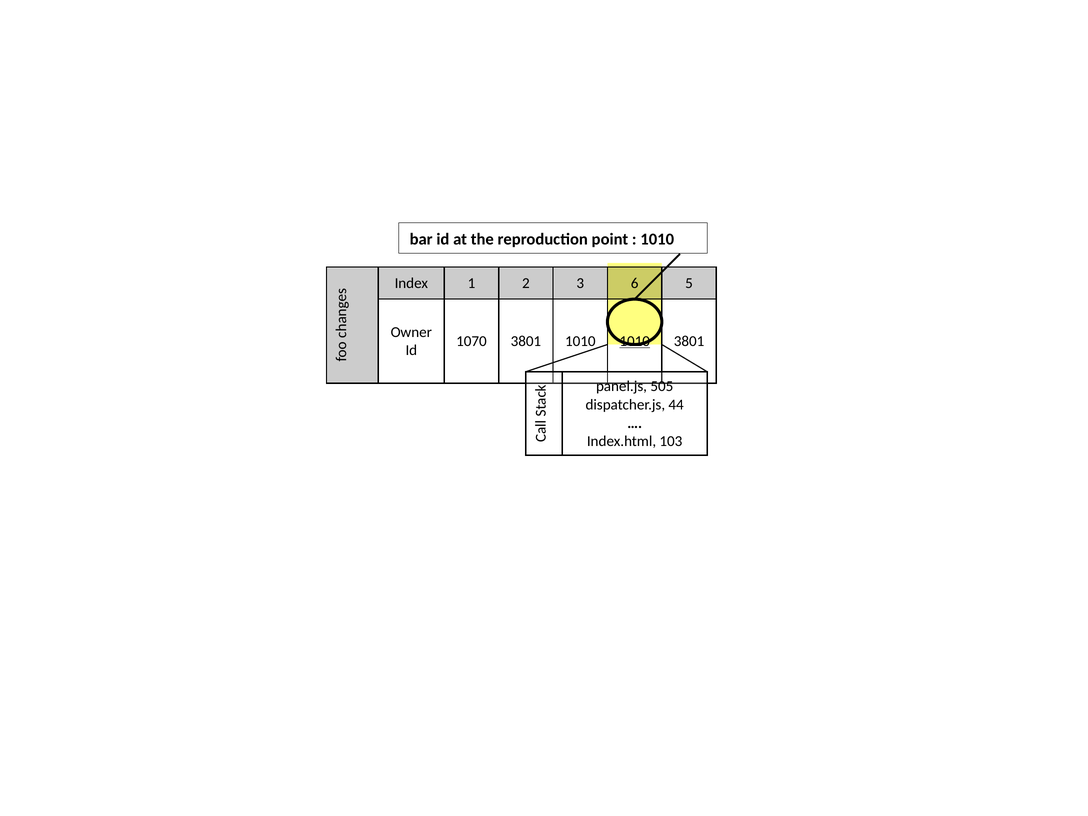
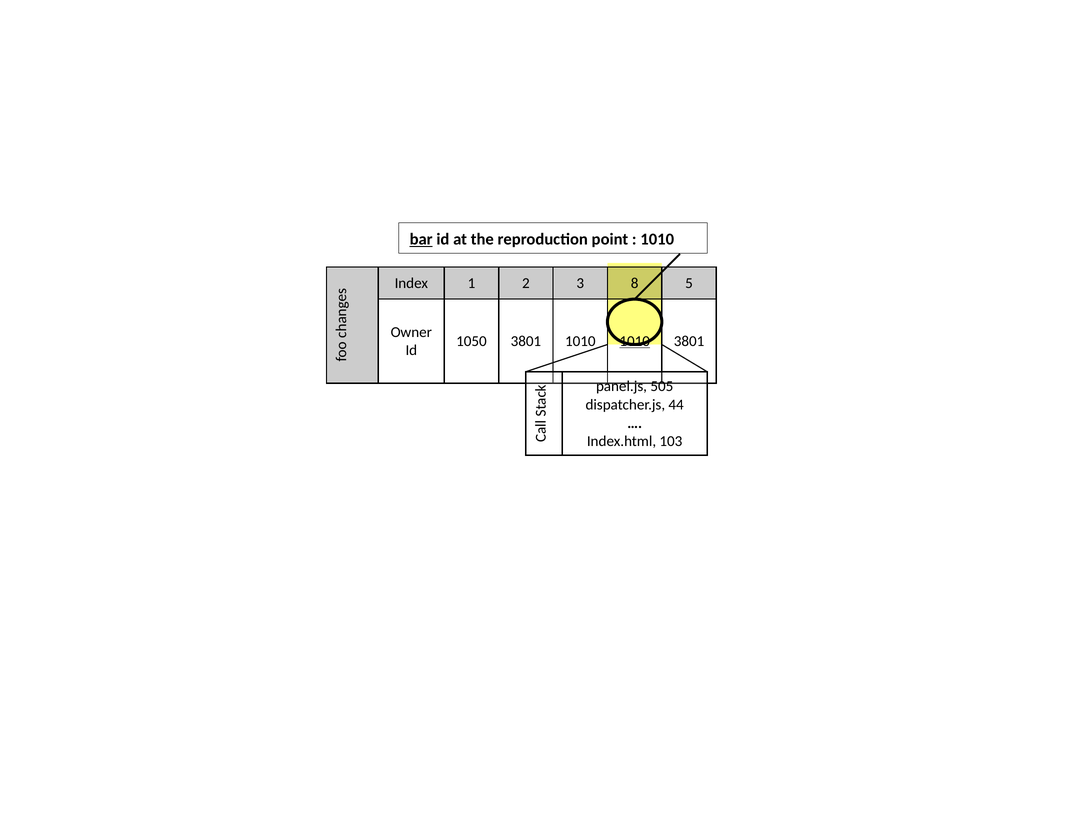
bar underline: none -> present (421, 239)
6: 6 -> 8 (635, 283)
1070: 1070 -> 1050 (471, 341)
